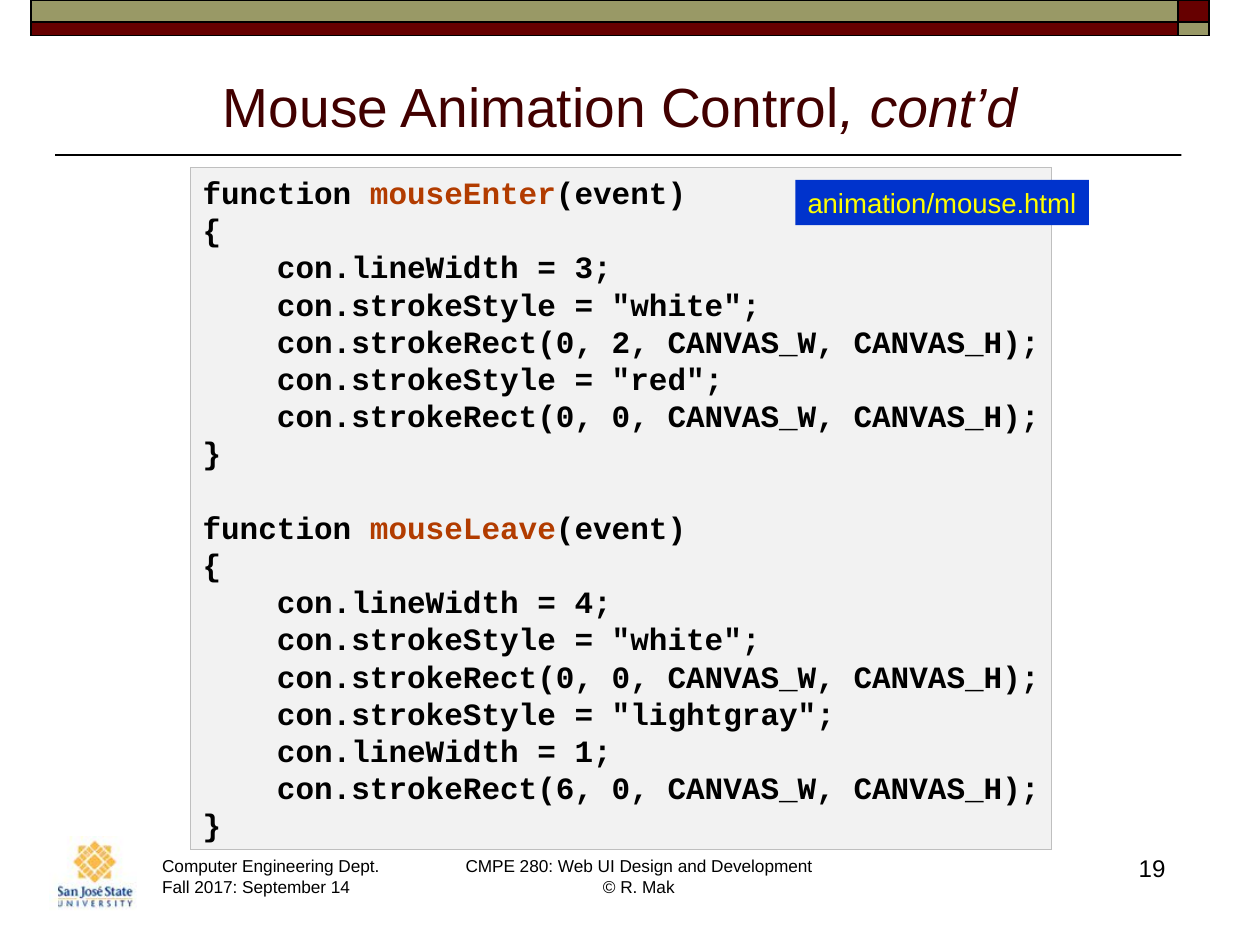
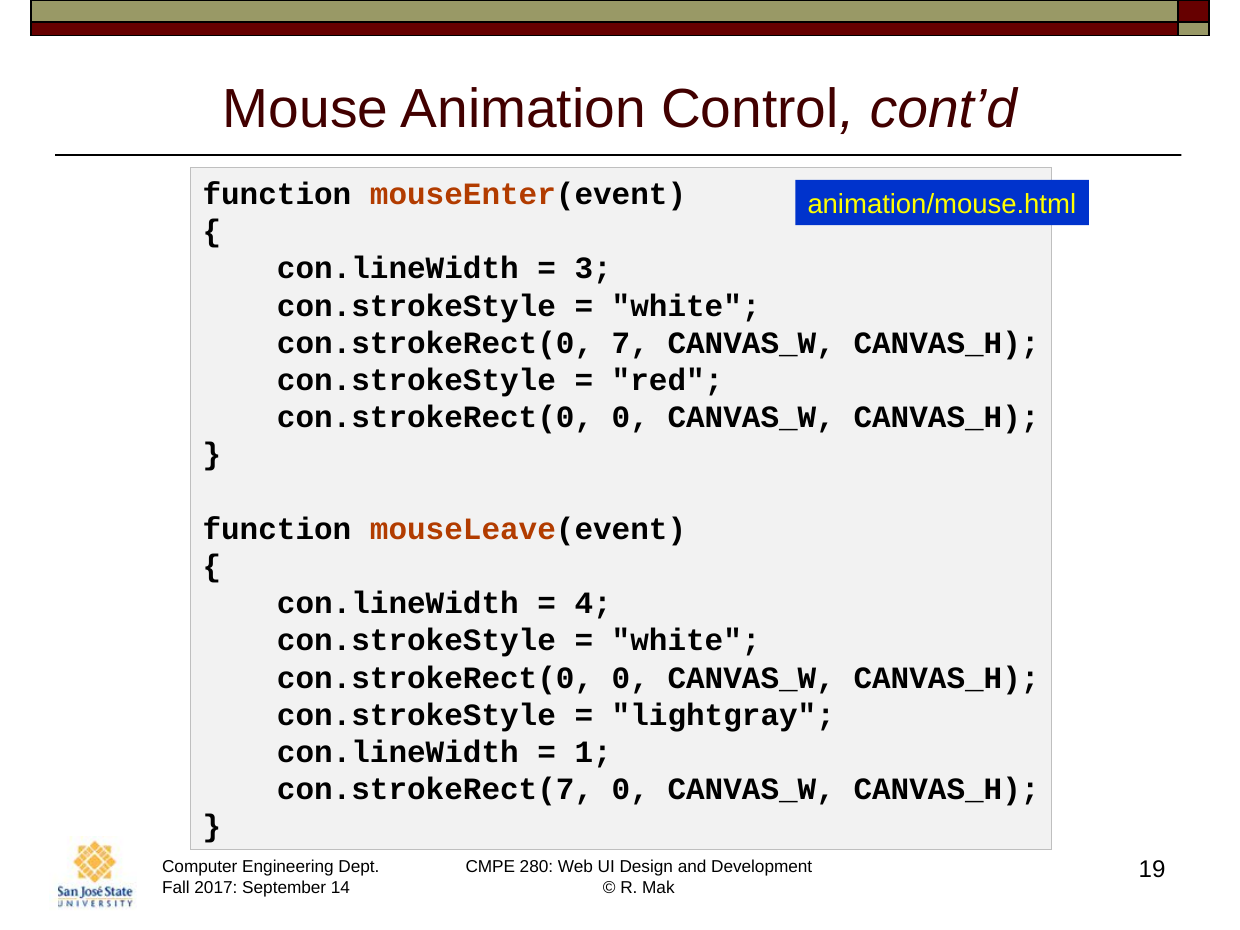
2: 2 -> 7 (630, 343)
con.strokeRect(6: con.strokeRect(6 -> con.strokeRect(7 (435, 789)
